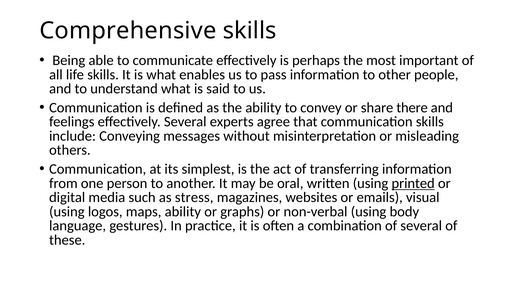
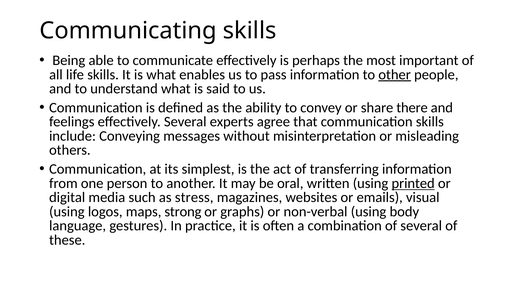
Comprehensive: Comprehensive -> Communicating (128, 31)
other underline: none -> present (395, 74)
maps ability: ability -> strong (183, 212)
